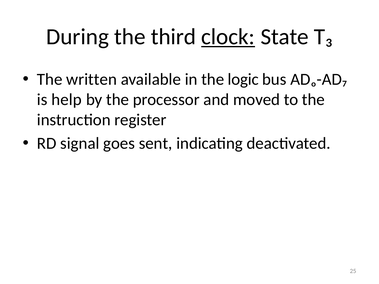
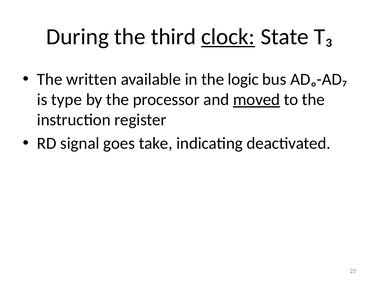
help: help -> type (67, 100)
moved underline: none -> present (257, 100)
sent: sent -> take (156, 144)
